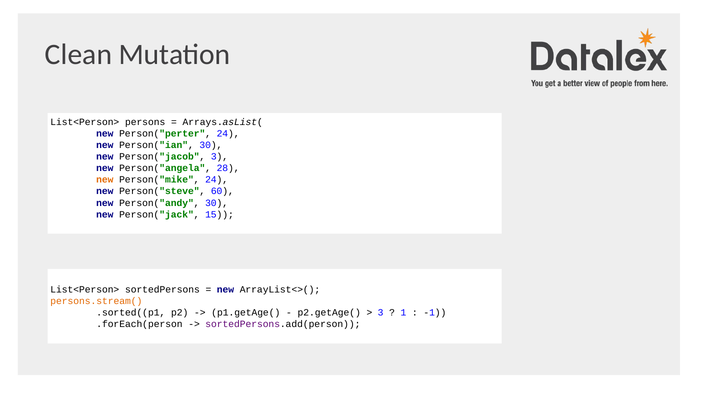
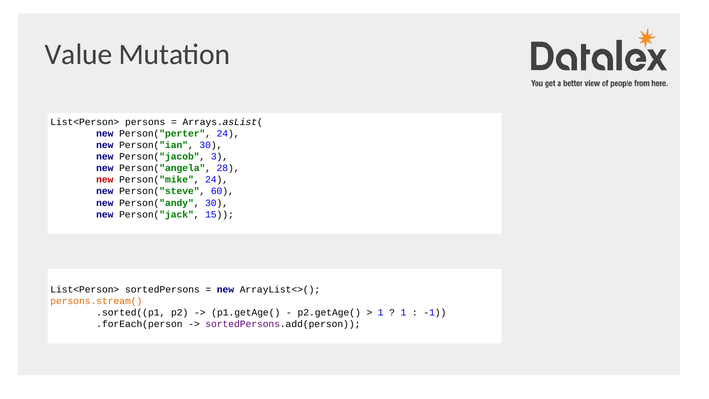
Clean: Clean -> Value (79, 54)
new colour: orange -> red (105, 180)
3: 3 -> 1 (381, 312)
